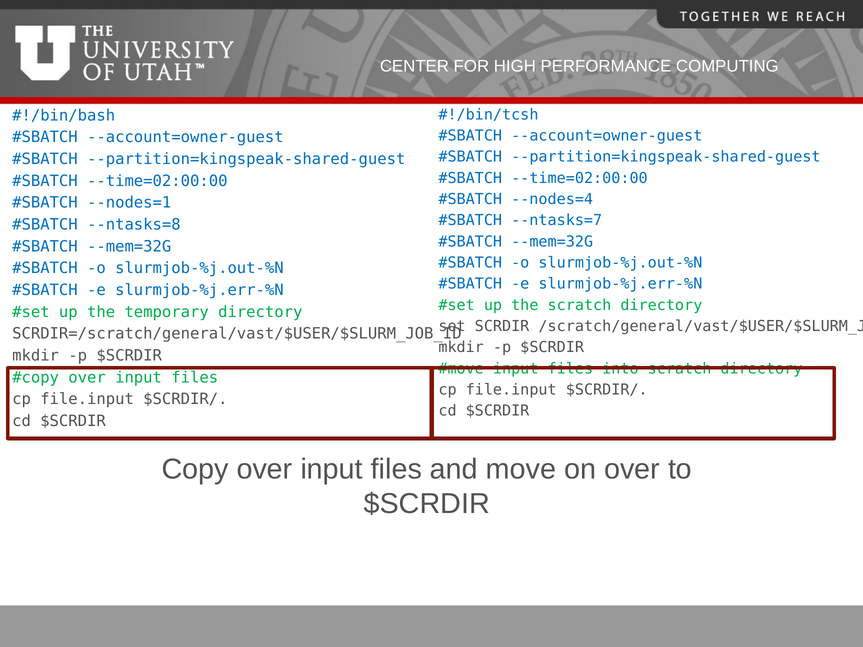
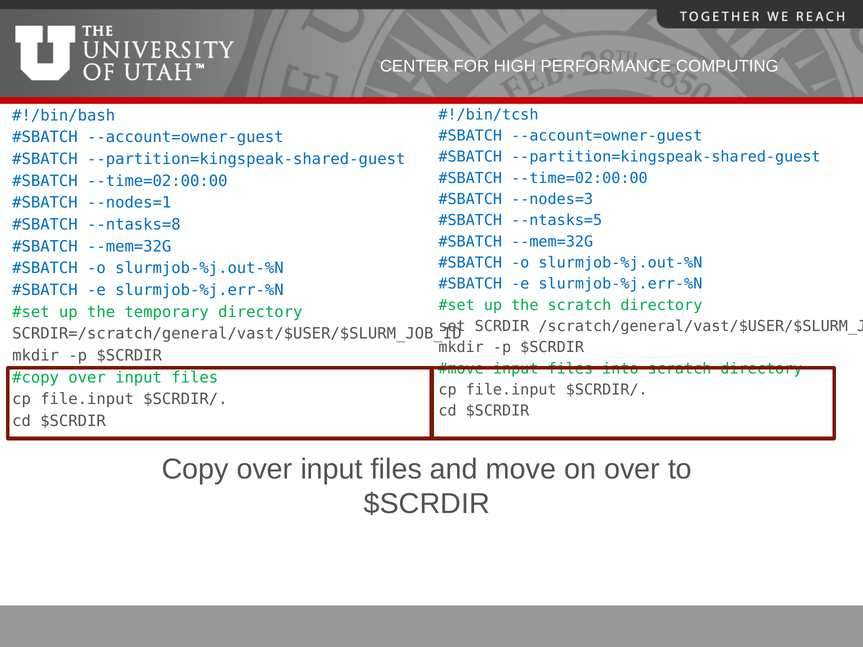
--nodes=4: --nodes=4 -> --nodes=3 (552, 199)
--ntasks=7: --ntasks=7 -> --ntasks=5 (557, 221)
